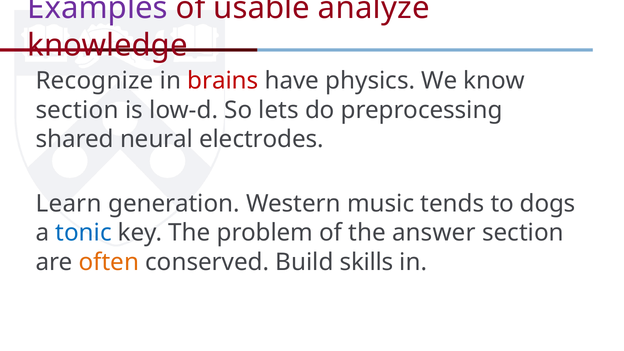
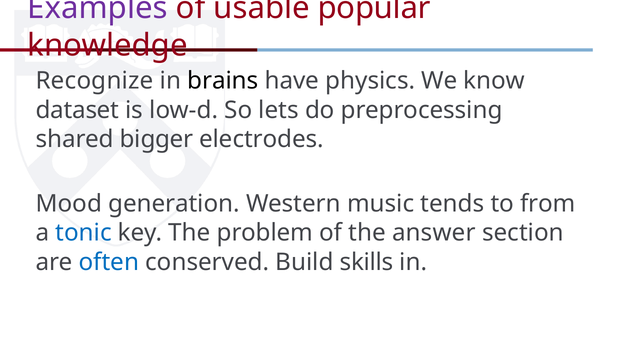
analyze: analyze -> popular (374, 8)
brains colour: red -> black (223, 81)
section: section -> dataset (77, 110)
neural: neural -> bigger (157, 139)
Learn: Learn -> Mood (69, 204)
dogs: dogs -> from (548, 204)
often colour: orange -> blue (109, 262)
